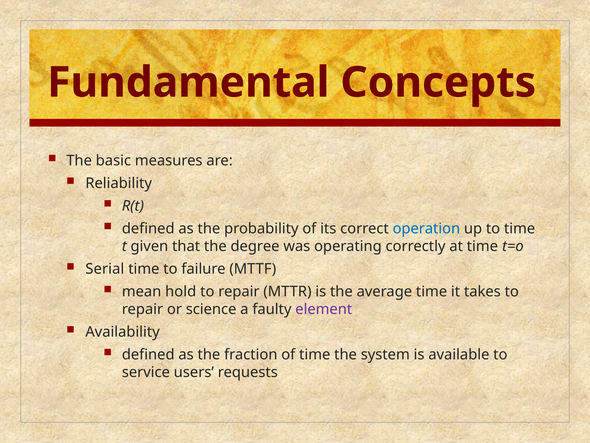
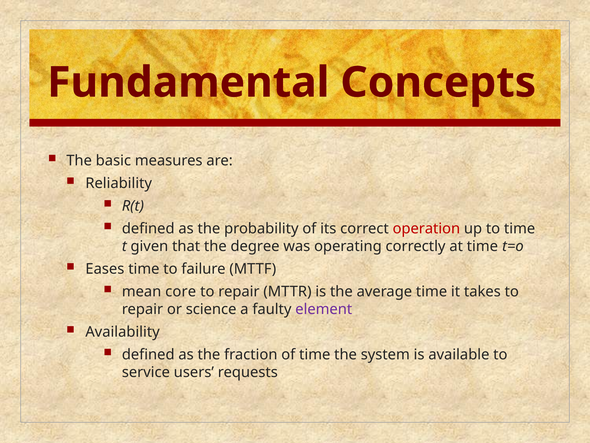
operation colour: blue -> red (426, 228)
Serial: Serial -> Eases (105, 269)
hold: hold -> core (181, 291)
